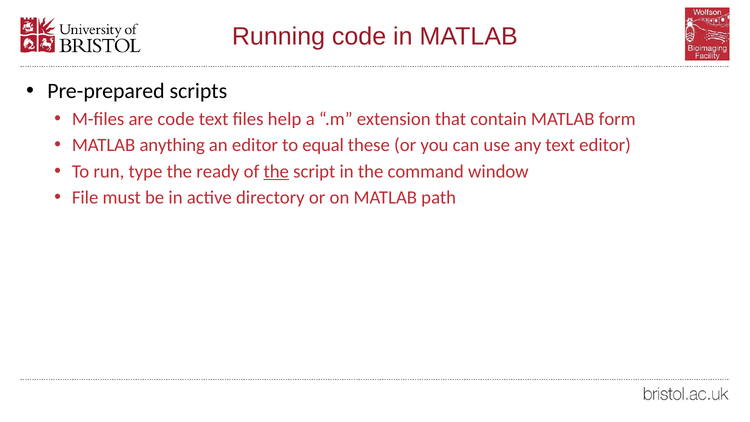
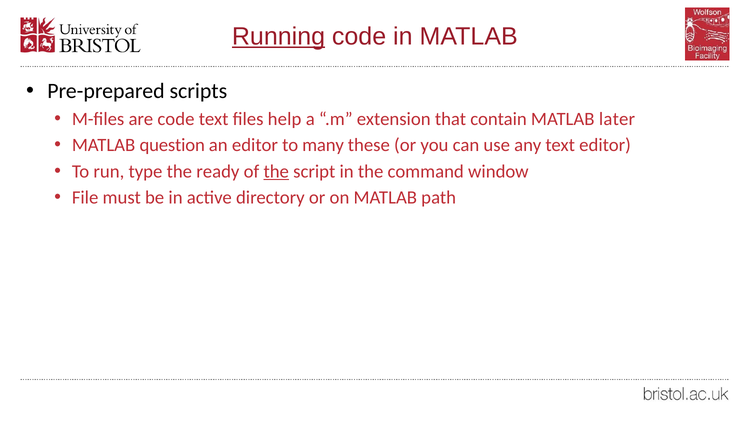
Running underline: none -> present (278, 36)
form: form -> later (617, 119)
anything: anything -> question (172, 145)
equal: equal -> many (323, 145)
